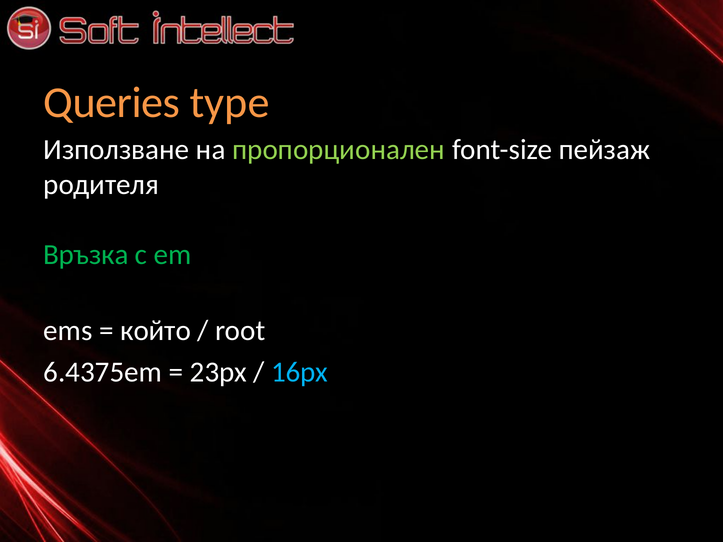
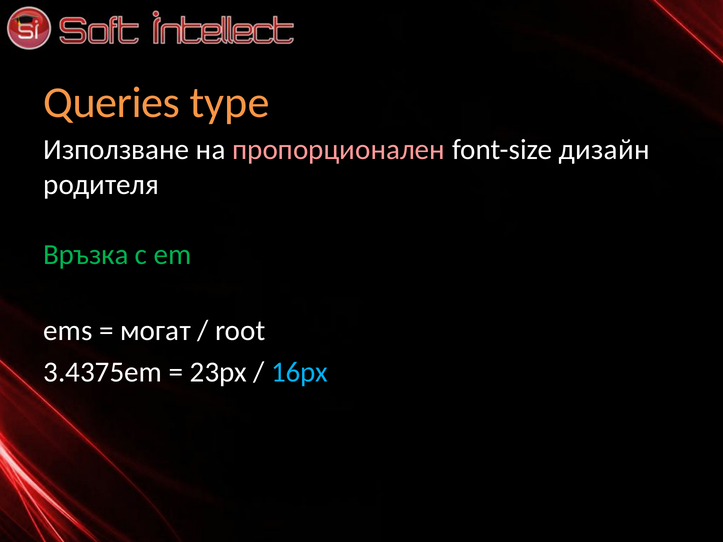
пропорционален colour: light green -> pink (339, 150)
пейзаж: пейзаж -> дизайн (604, 150)
който: който -> могат (155, 331)
6.4375em: 6.4375em -> 3.4375em (103, 372)
